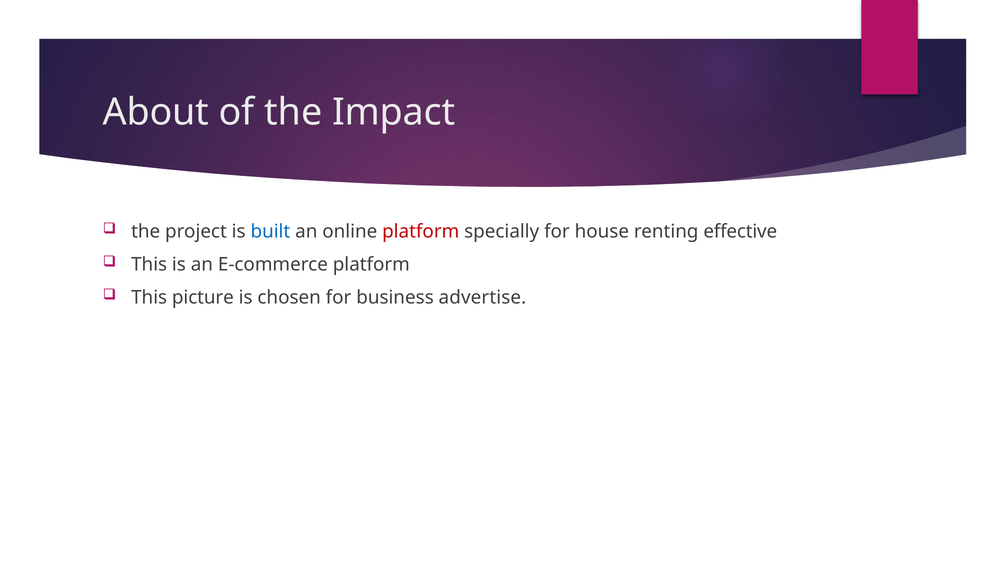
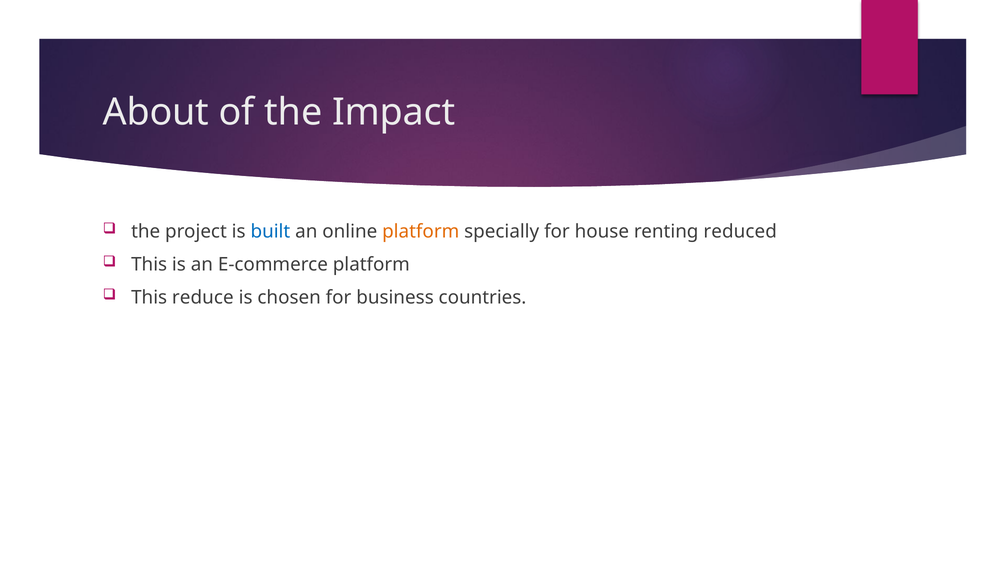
platform colour: red -> orange (421, 231)
effective: effective -> reduced (740, 231)
picture: picture -> reduce (203, 297)
advertise: advertise -> countries (483, 297)
